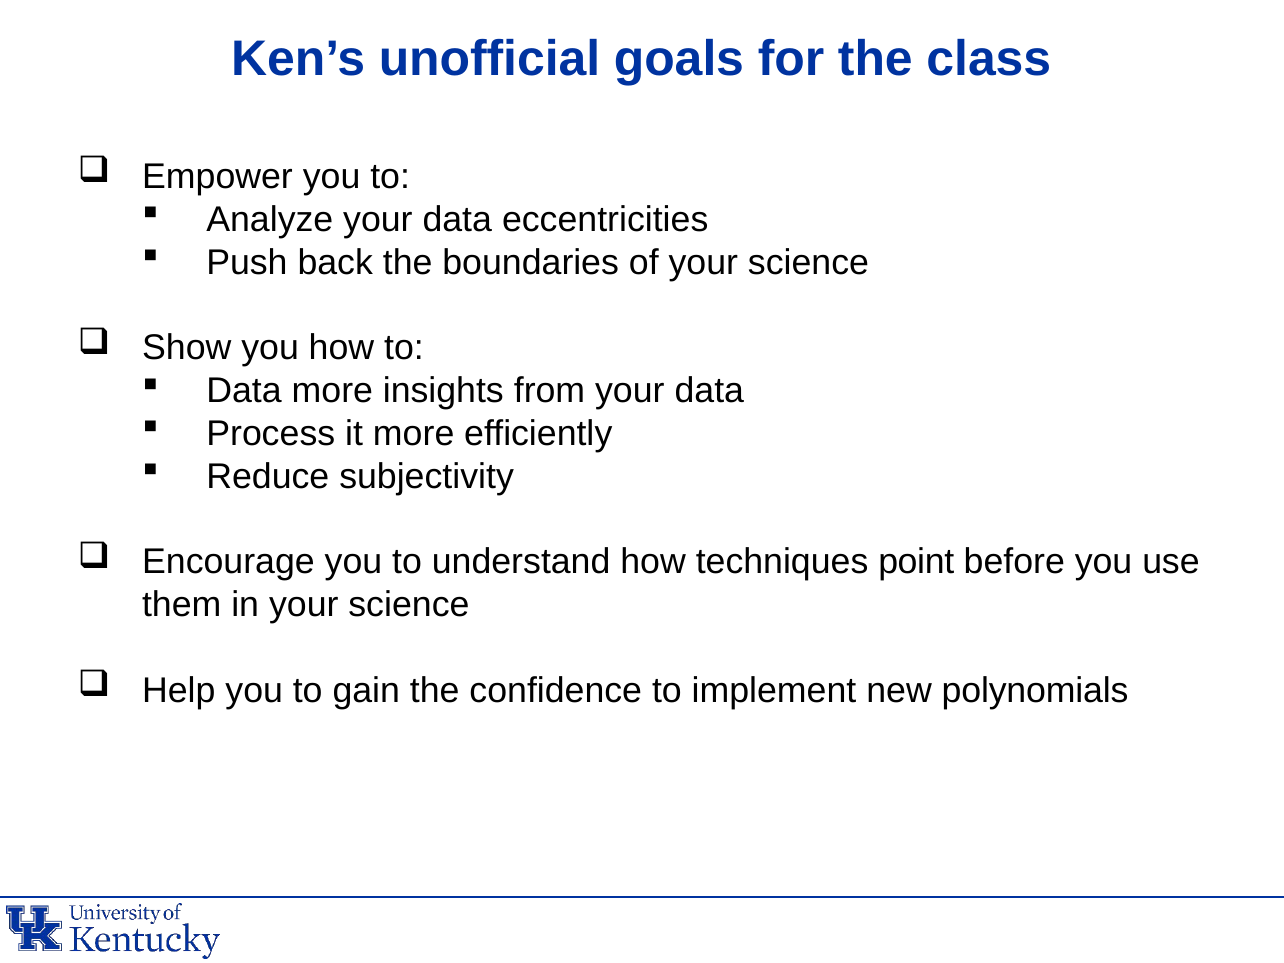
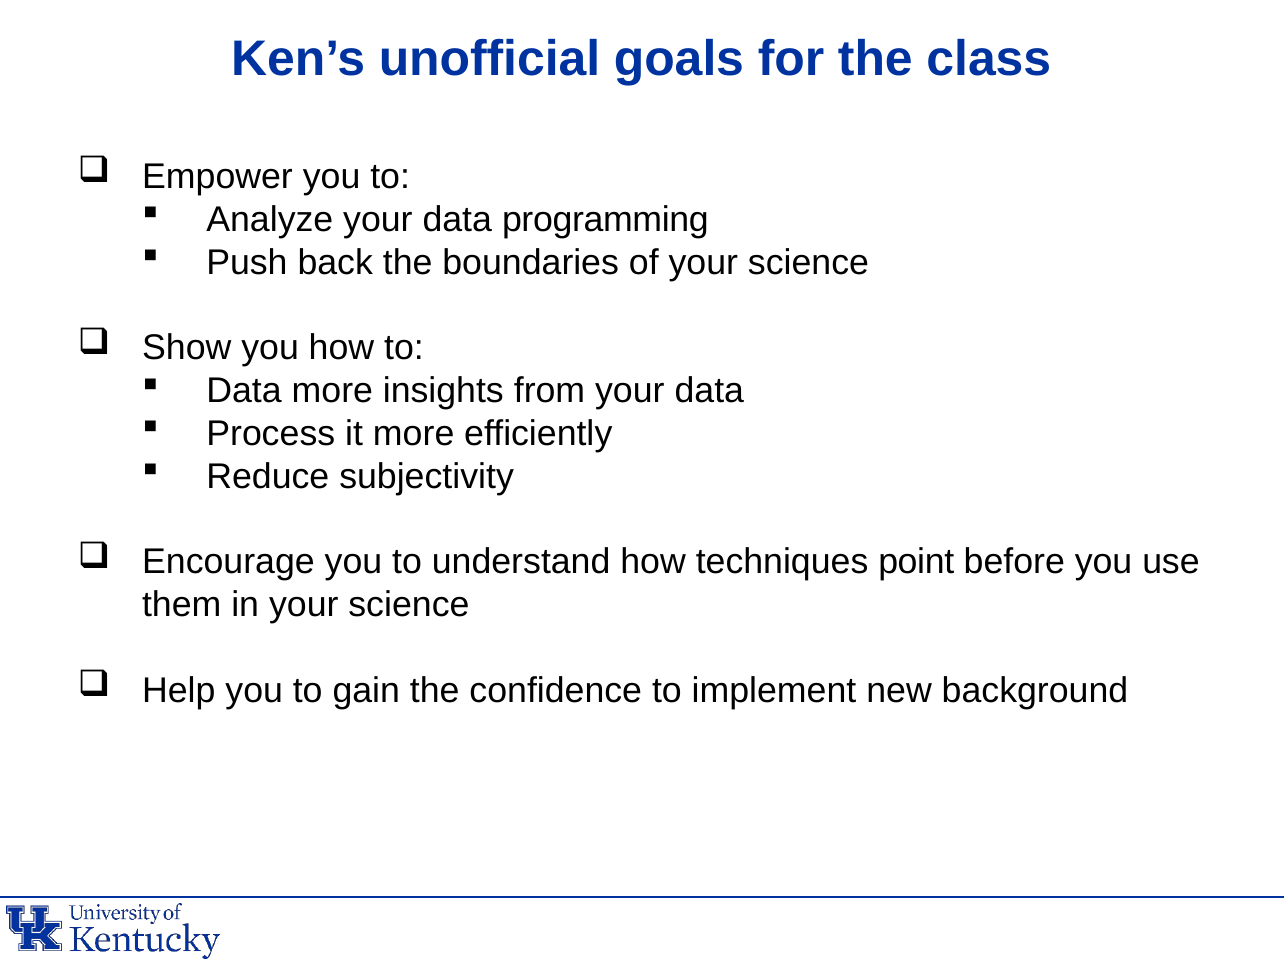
eccentricities: eccentricities -> programming (605, 220)
polynomials: polynomials -> background (1035, 691)
